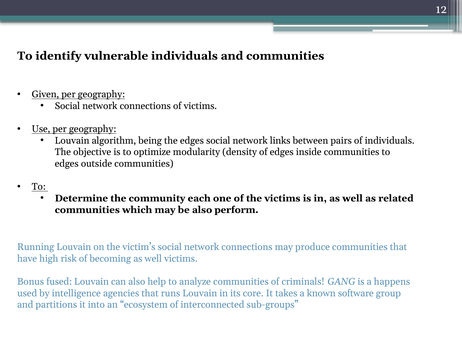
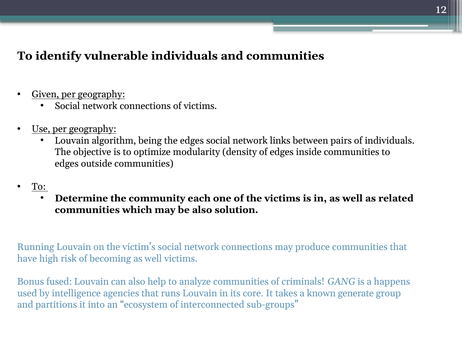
perform: perform -> solution (236, 210)
software: software -> generate (356, 294)
